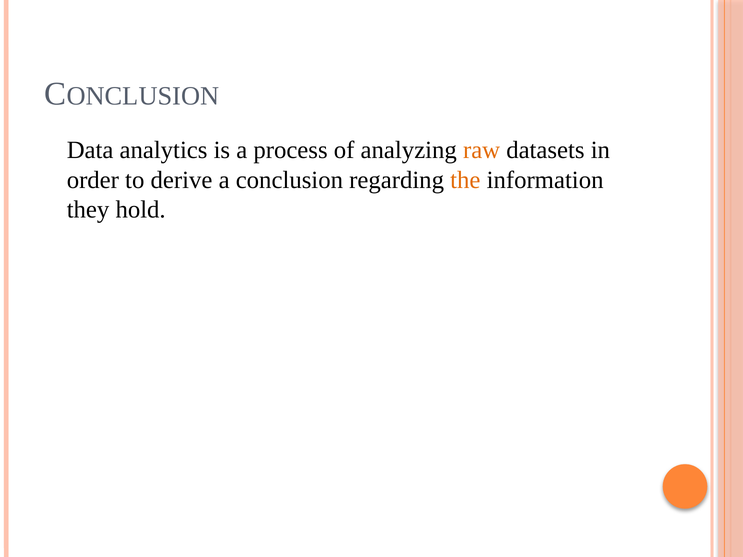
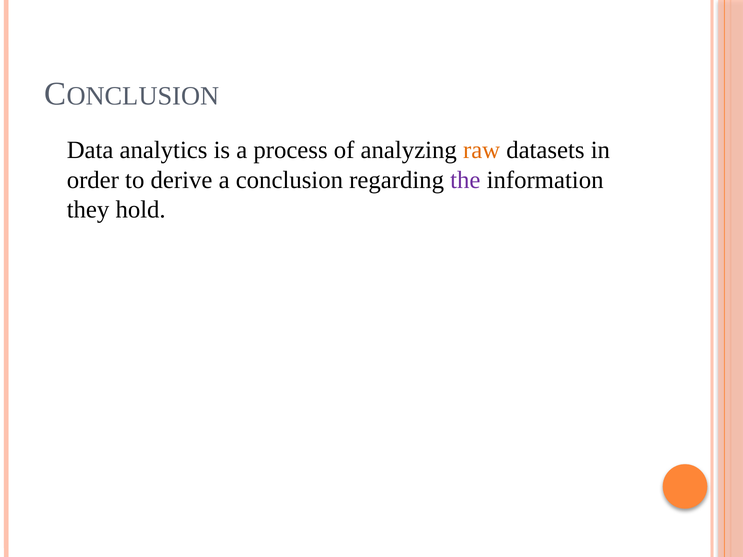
the colour: orange -> purple (465, 180)
